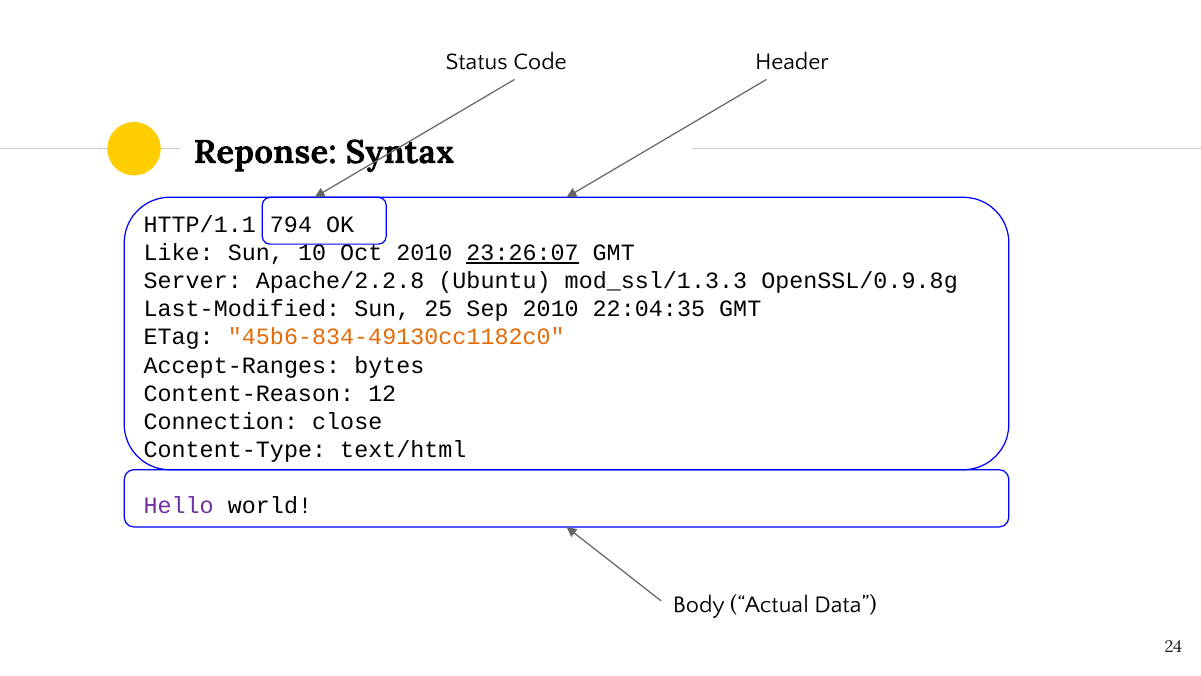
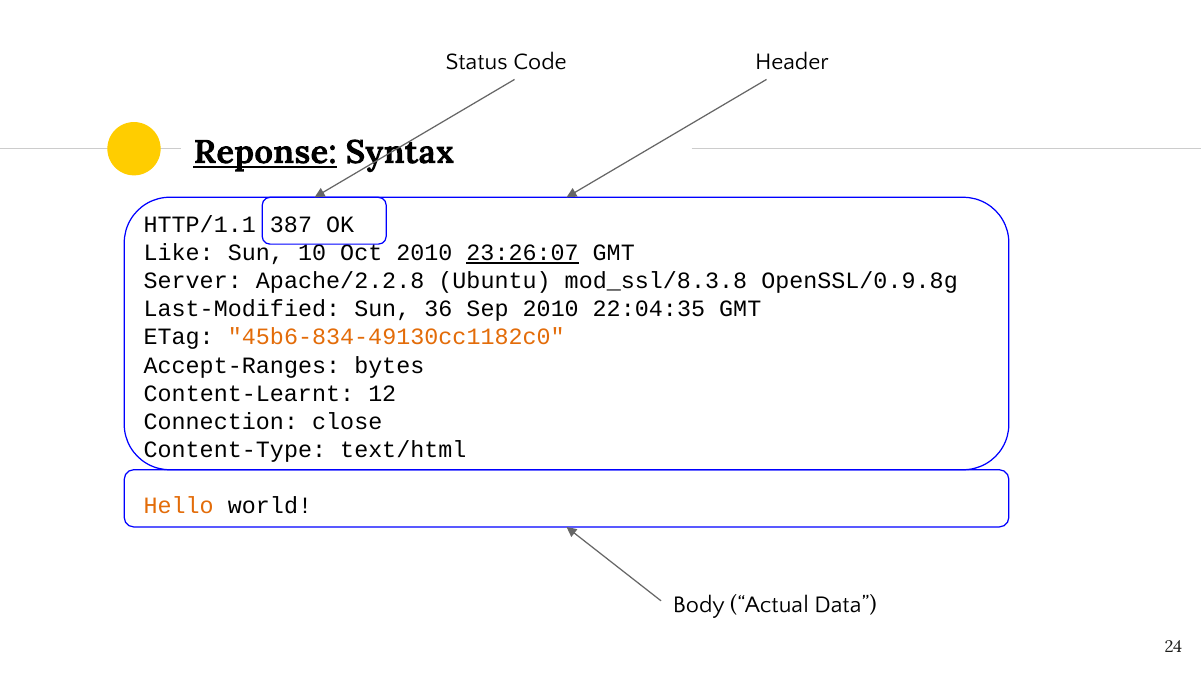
Reponse underline: none -> present (265, 152)
794: 794 -> 387 (291, 225)
mod_ssl/1.3.3: mod_ssl/1.3.3 -> mod_ssl/8.3.8 (656, 281)
25: 25 -> 36 (438, 309)
Content-Reason: Content-Reason -> Content-Learnt (249, 393)
Hello colour: purple -> orange (179, 505)
